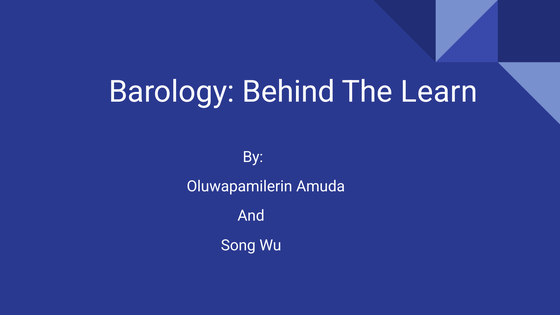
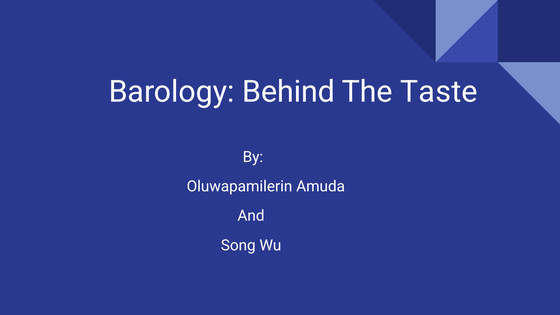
Learn: Learn -> Taste (439, 92)
